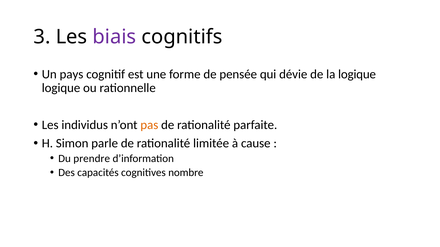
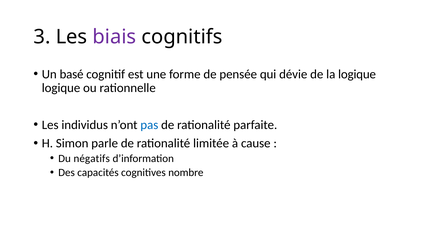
pays: pays -> basé (72, 74)
pas colour: orange -> blue (149, 125)
prendre: prendre -> négatifs (92, 159)
